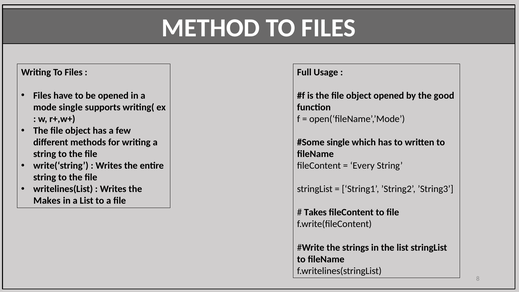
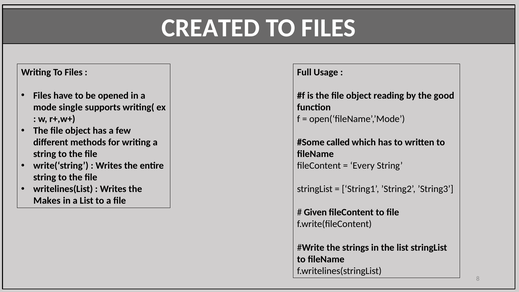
METHOD: METHOD -> CREATED (211, 28)
object opened: opened -> reading (389, 96)
single: single -> called (338, 142)
Takes: Takes -> Given (315, 212)
